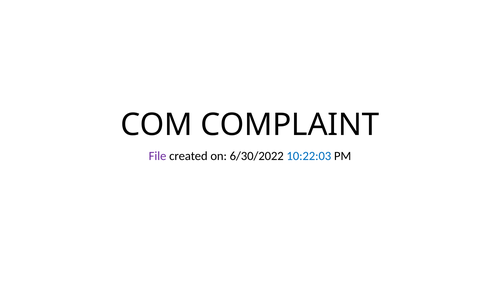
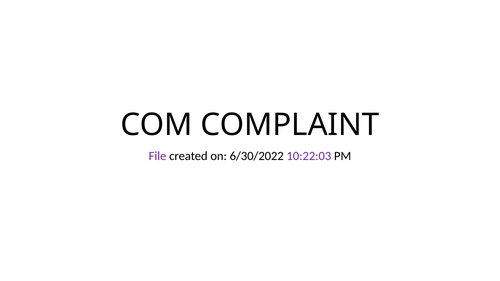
10:22:03 colour: blue -> purple (309, 156)
